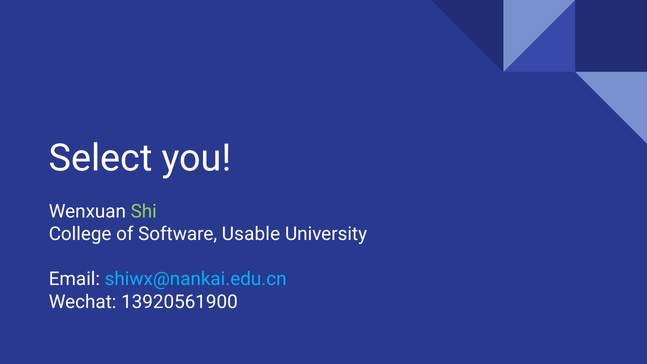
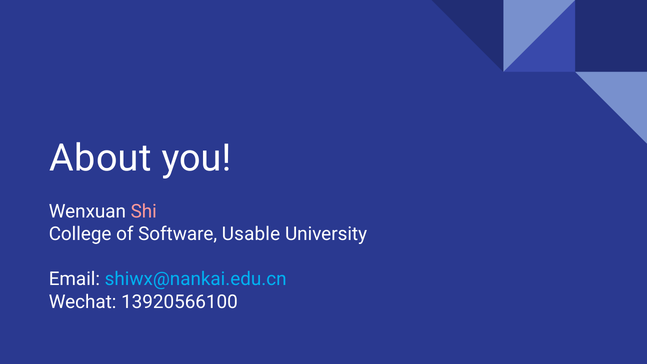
Select: Select -> About (100, 158)
Shi colour: light green -> pink (144, 211)
13920561900: 13920561900 -> 13920566100 (179, 302)
